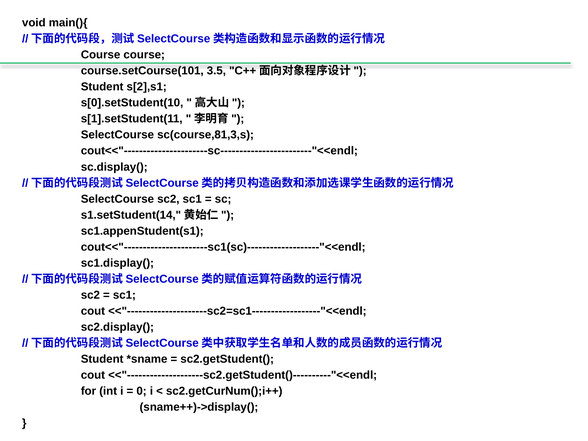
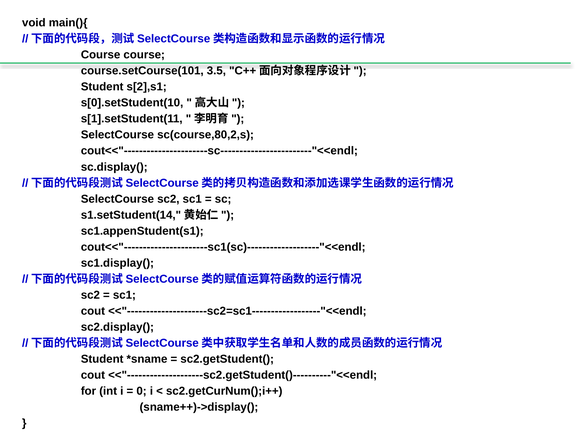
sc(course,81,3,s: sc(course,81,3,s -> sc(course,80,2,s (206, 135)
